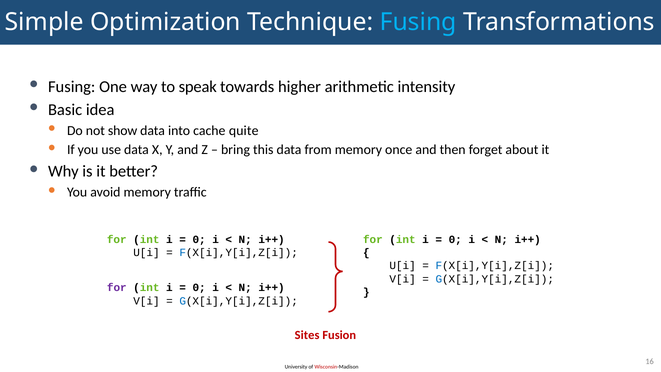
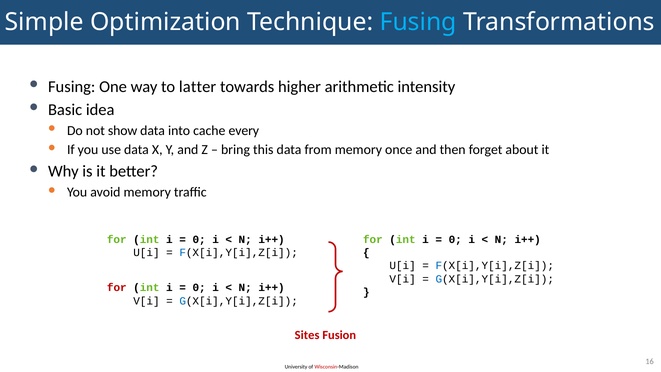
speak: speak -> latter (198, 87)
quite: quite -> every (244, 130)
for colour: purple -> red (117, 288)
